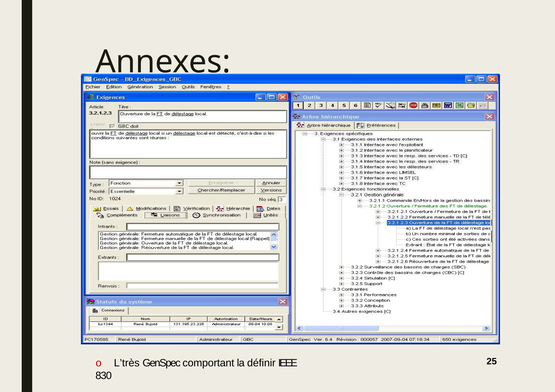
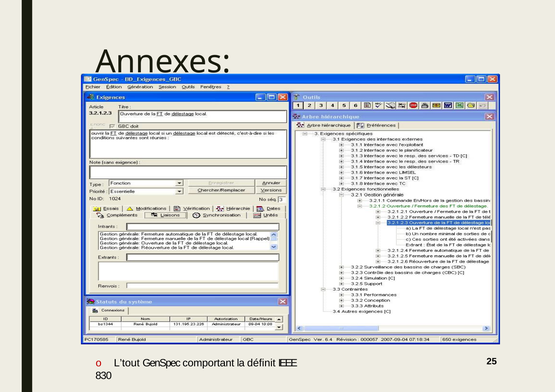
L’très: L’très -> L’tout (127, 363)
définir: définir -> définit (261, 363)
